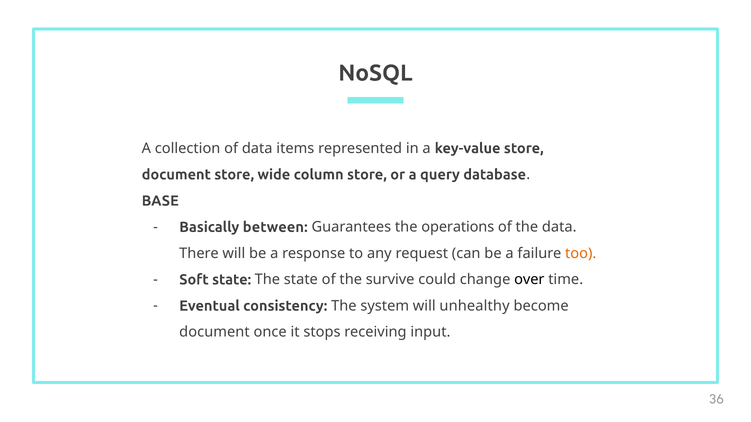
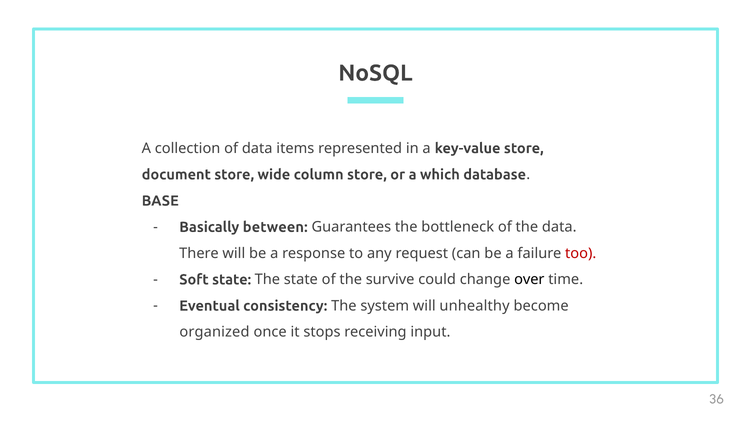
query: query -> which (440, 175)
operations: operations -> bottleneck (458, 227)
too colour: orange -> red (581, 254)
document: document -> organized (214, 332)
